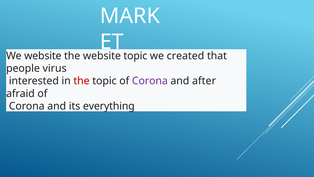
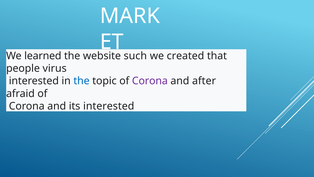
We website: website -> learned (43, 56)
website topic: topic -> such (135, 56)
the colour: red -> blue (82, 81)
its everything: everything -> interested (109, 106)
